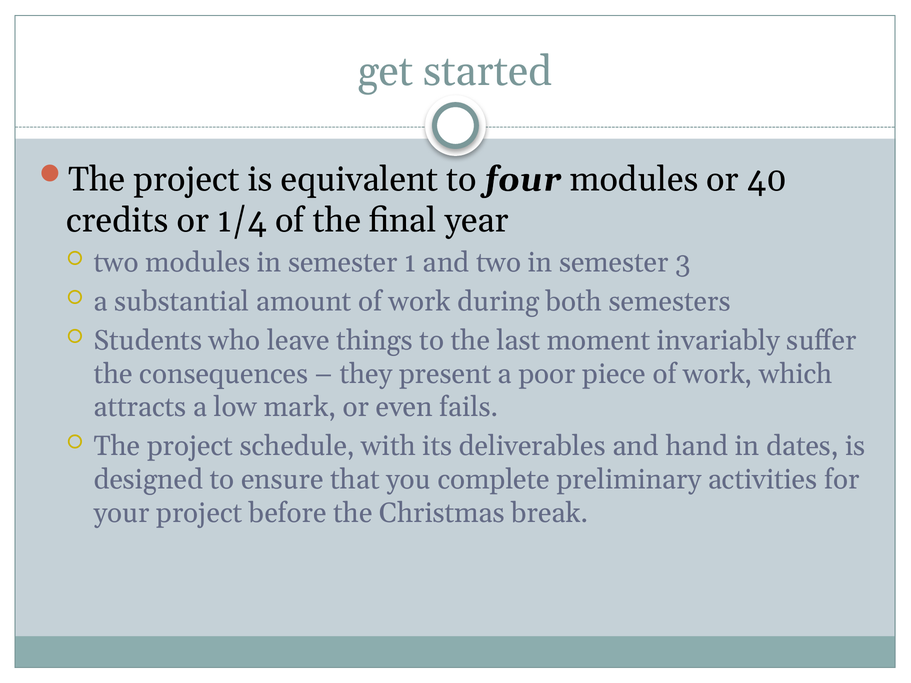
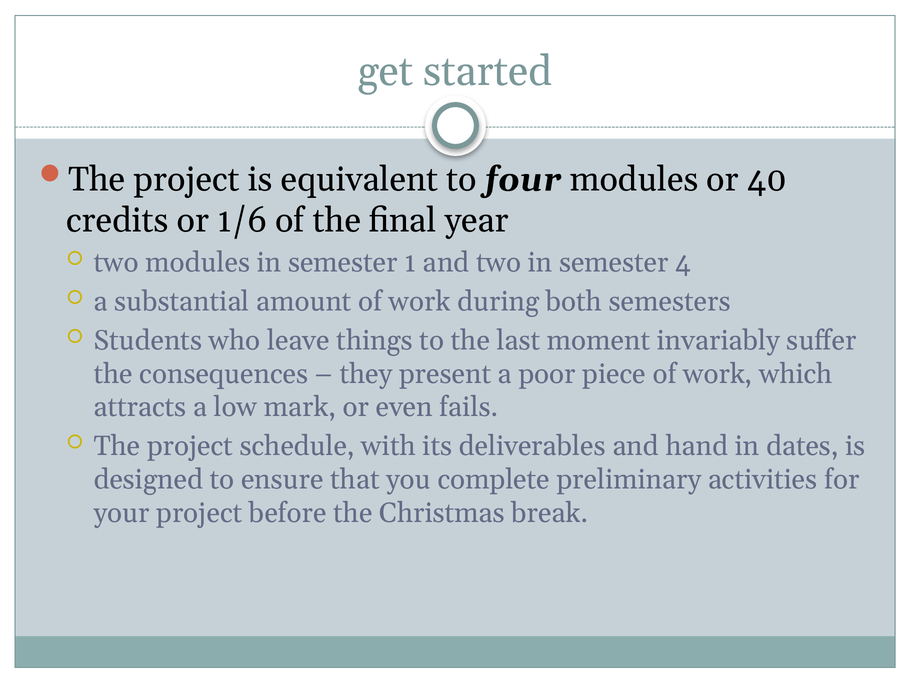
1/4: 1/4 -> 1/6 (242, 221)
3: 3 -> 4 (683, 263)
